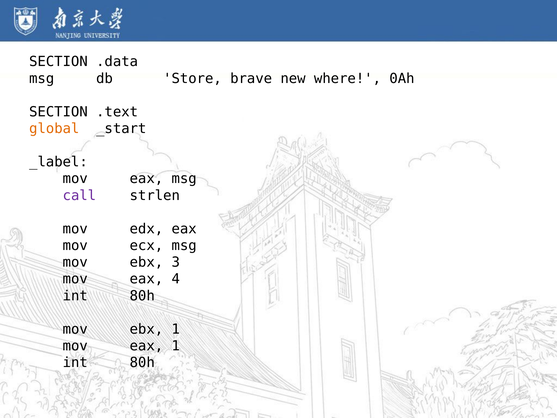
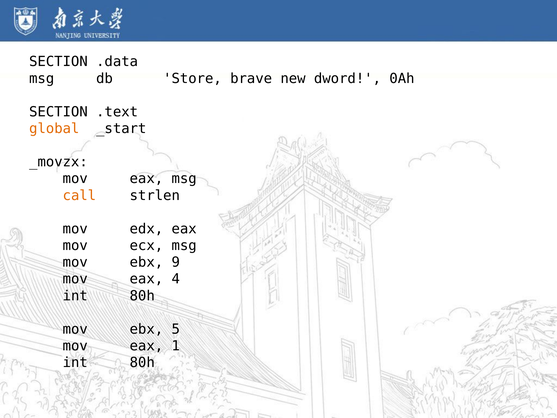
where: where -> dword (347, 78)
_label: _label -> _movzx (58, 162)
call colour: purple -> orange (79, 195)
3: 3 -> 9 (176, 262)
ebx 1: 1 -> 5 (176, 329)
